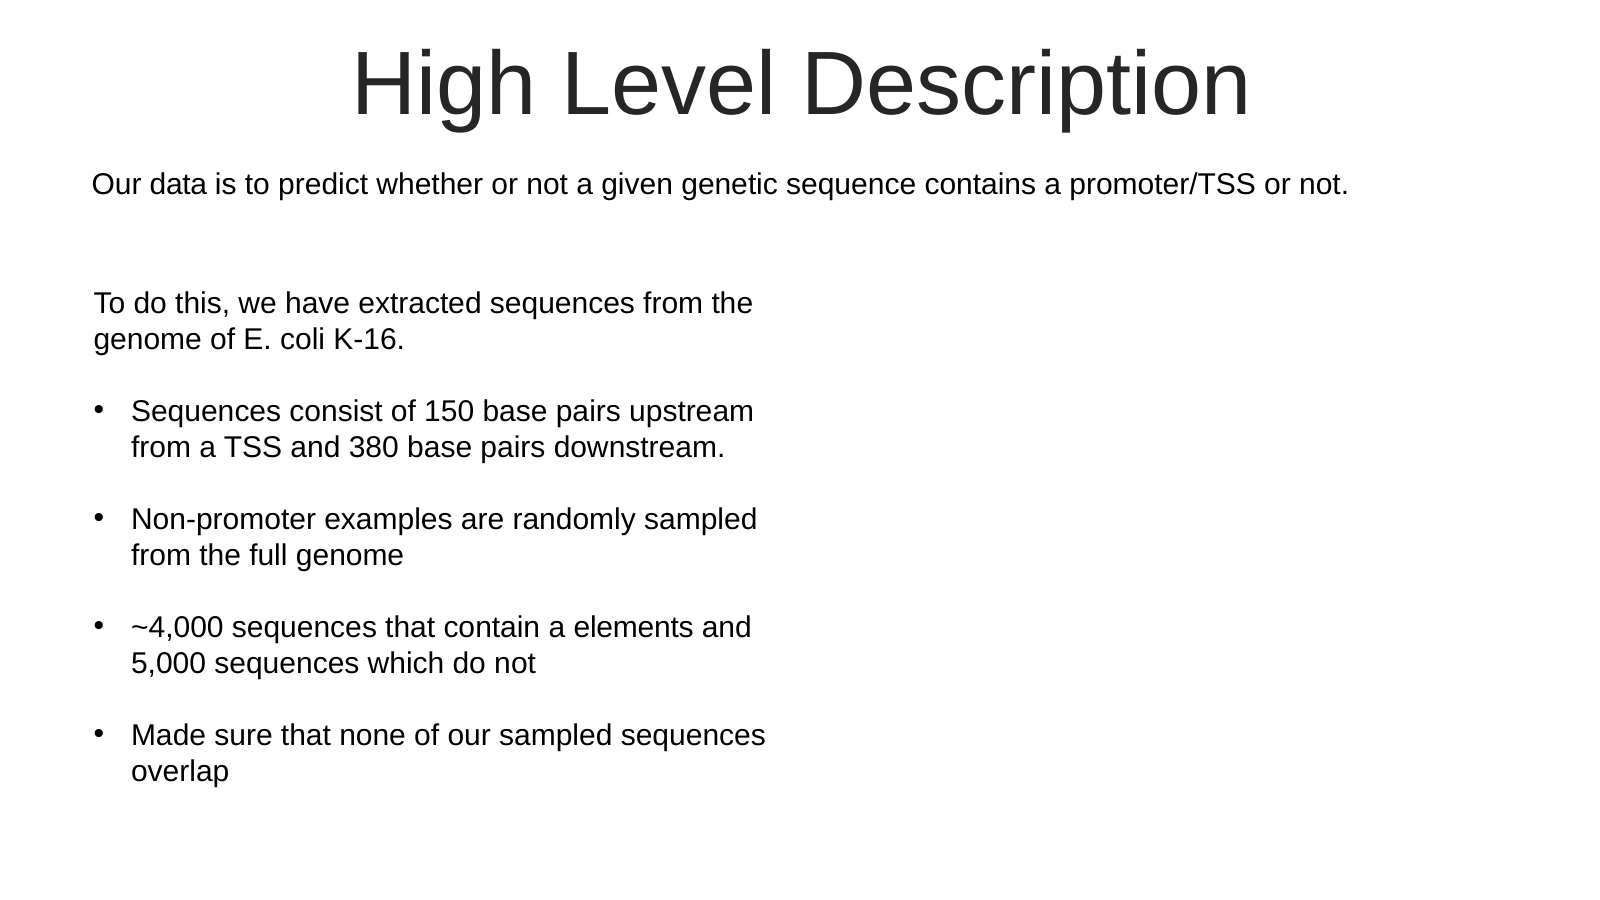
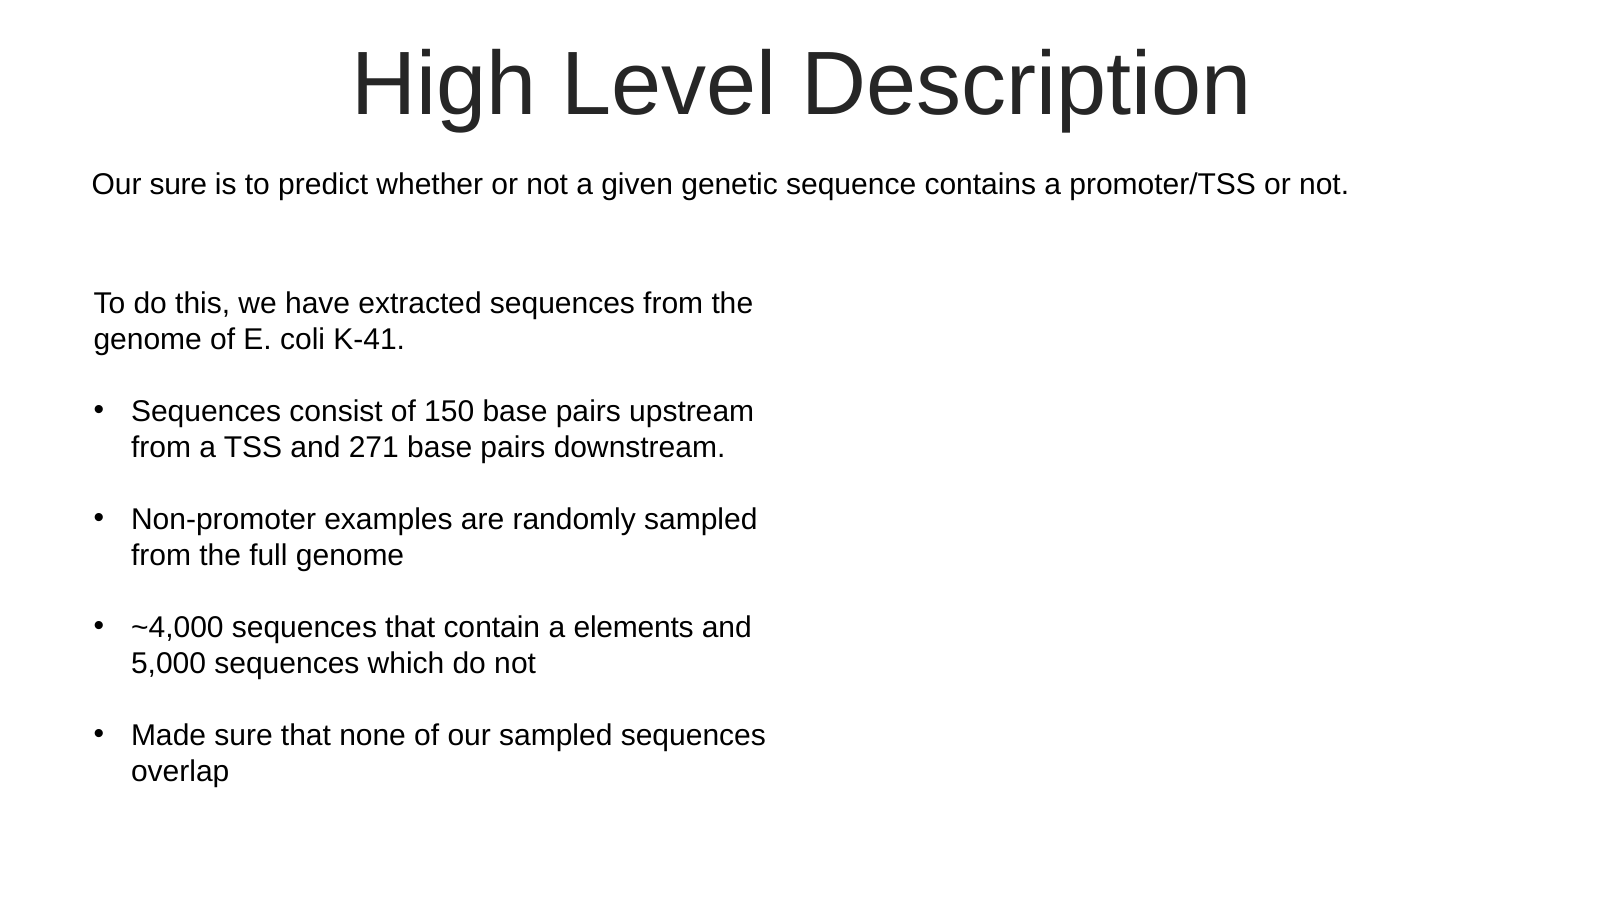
Our data: data -> sure (178, 184)
K-16: K-16 -> K-41 (369, 340)
380: 380 -> 271 (374, 448)
